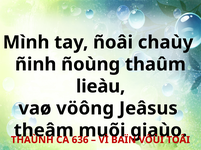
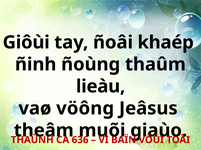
Mình: Mình -> Giôùi (26, 43)
chaùy: chaùy -> khaép (166, 43)
